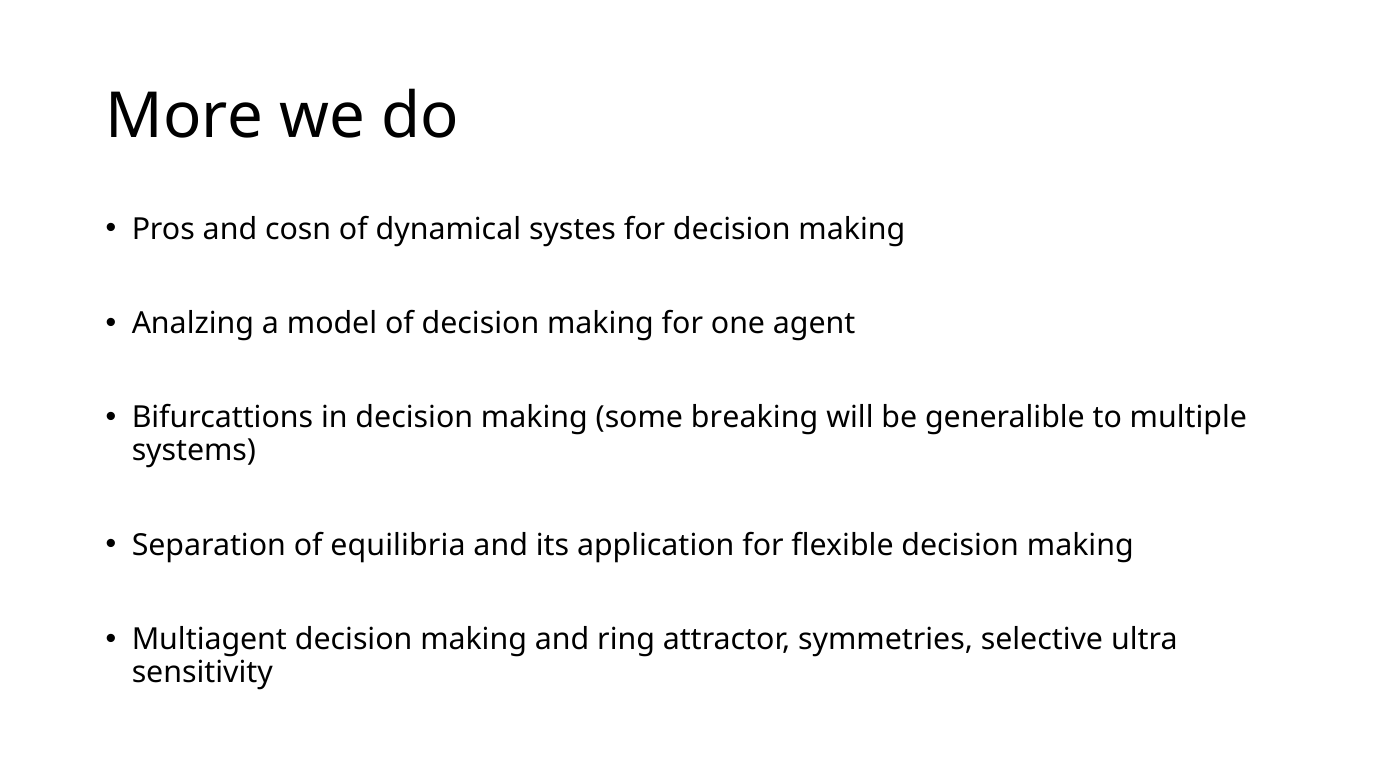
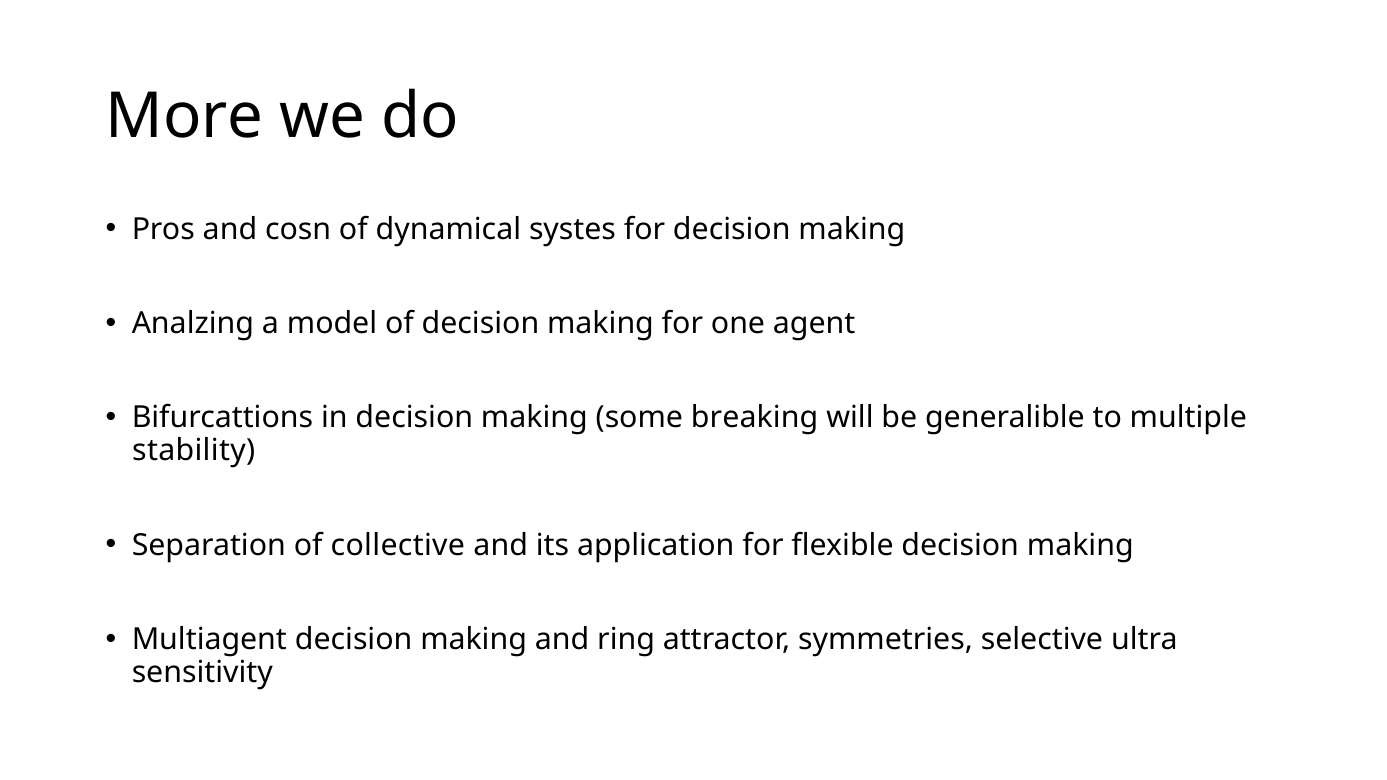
systems: systems -> stability (194, 451)
equilibria: equilibria -> collective (398, 545)
